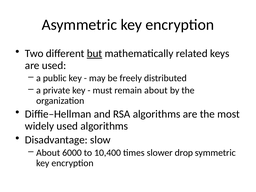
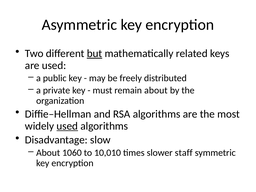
used underline: none -> present (67, 126)
6000: 6000 -> 1060 (72, 153)
10,400: 10,400 -> 10,010 (108, 153)
drop: drop -> staff (184, 153)
